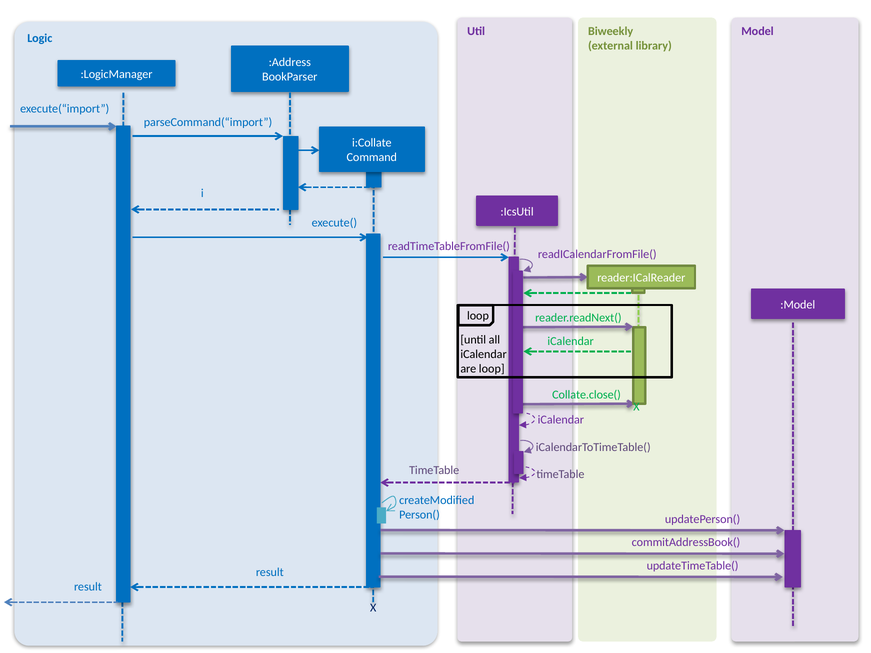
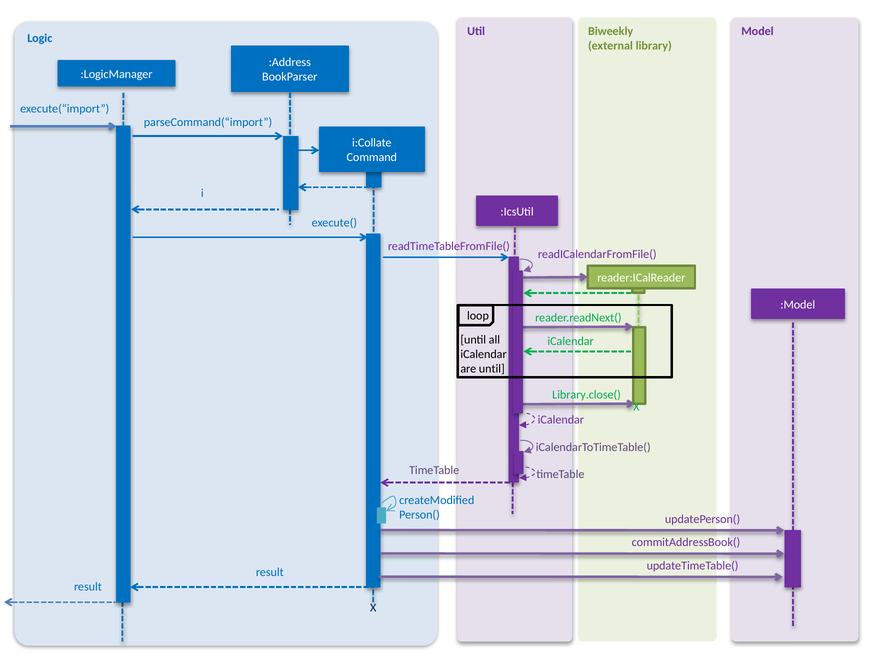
are loop: loop -> until (492, 369)
Collate.close(: Collate.close( -> Library.close( (587, 395)
